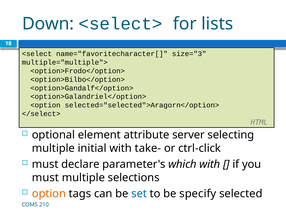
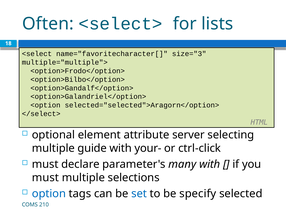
Down: Down -> Often (48, 24)
initial: initial -> guide (92, 149)
take-: take- -> your- (148, 149)
which: which -> many (182, 165)
option colour: orange -> blue (49, 194)
